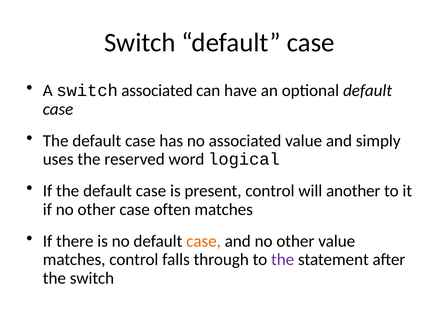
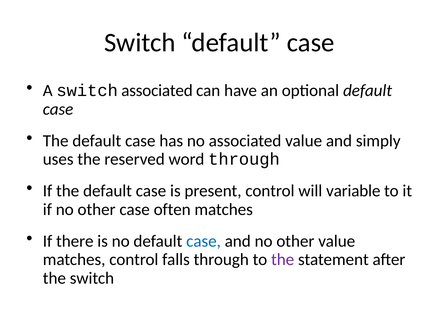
word logical: logical -> through (244, 159)
another: another -> variable (353, 191)
case colour: orange -> blue (204, 241)
